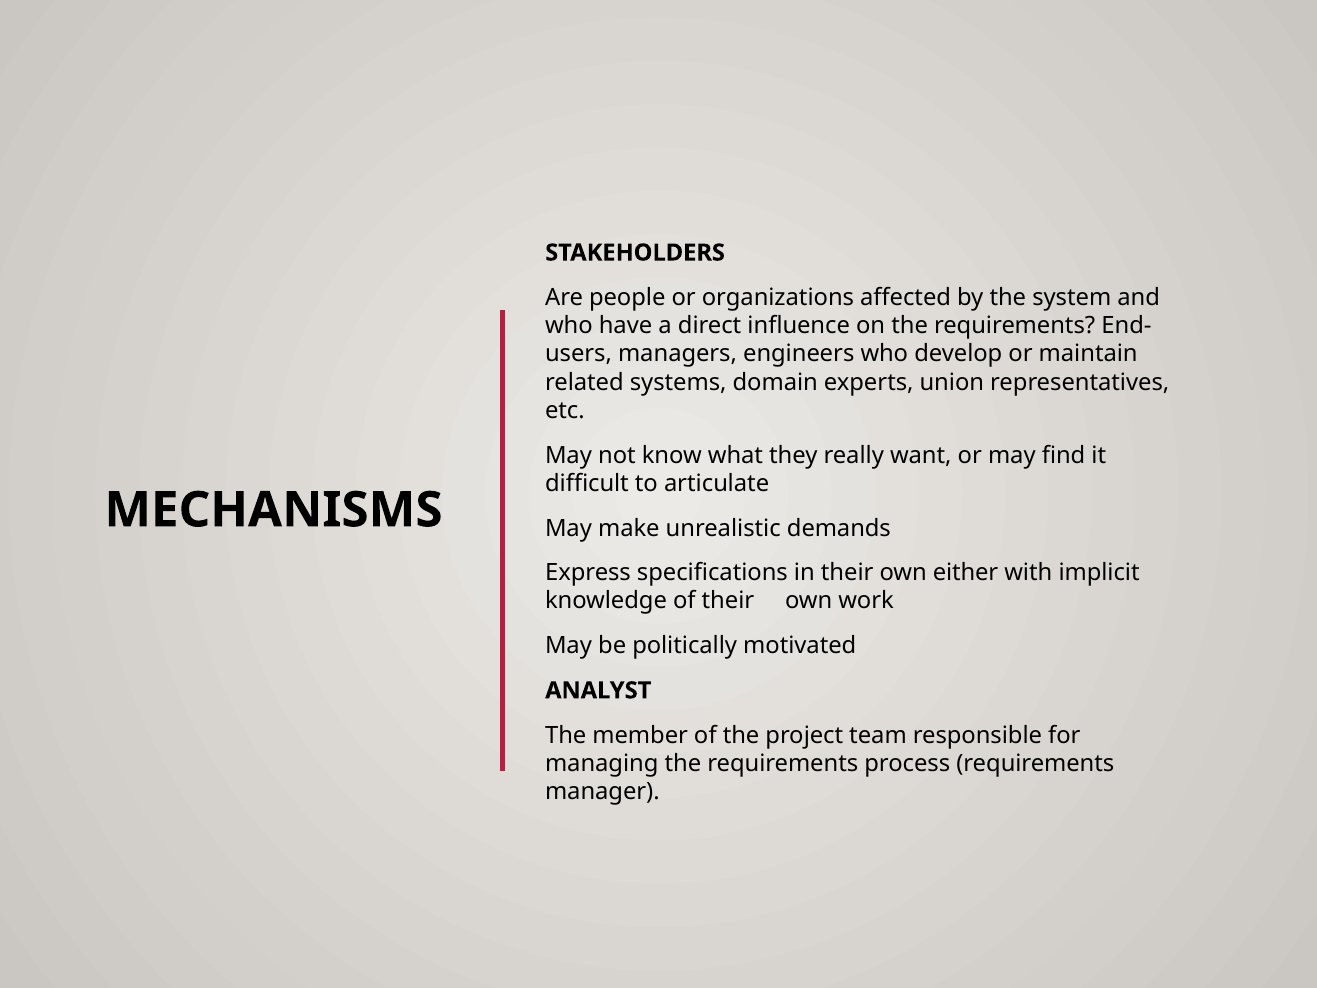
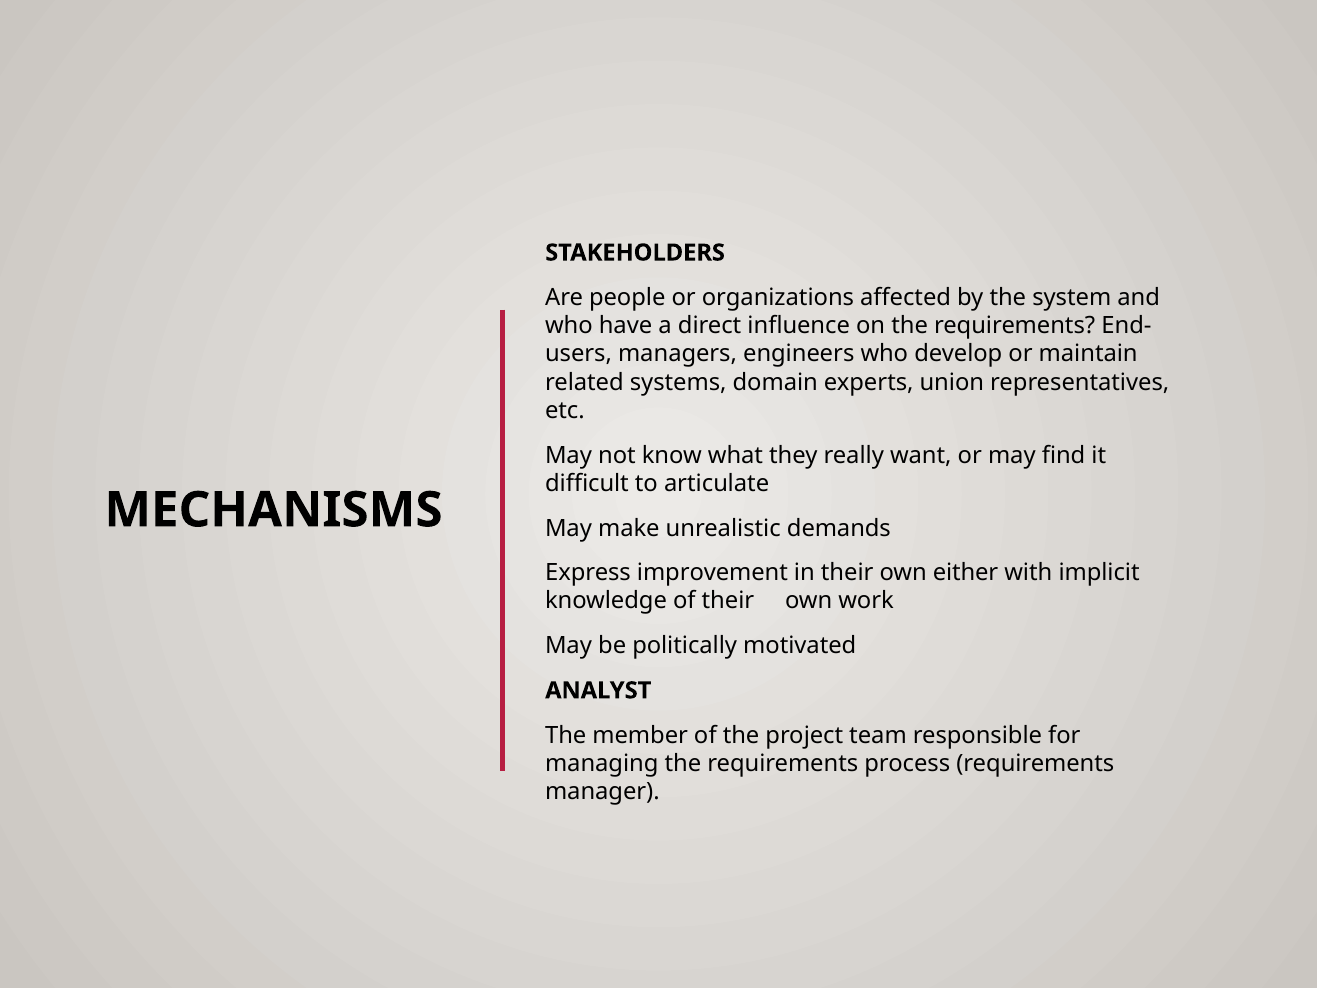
specifications: specifications -> improvement (712, 573)
